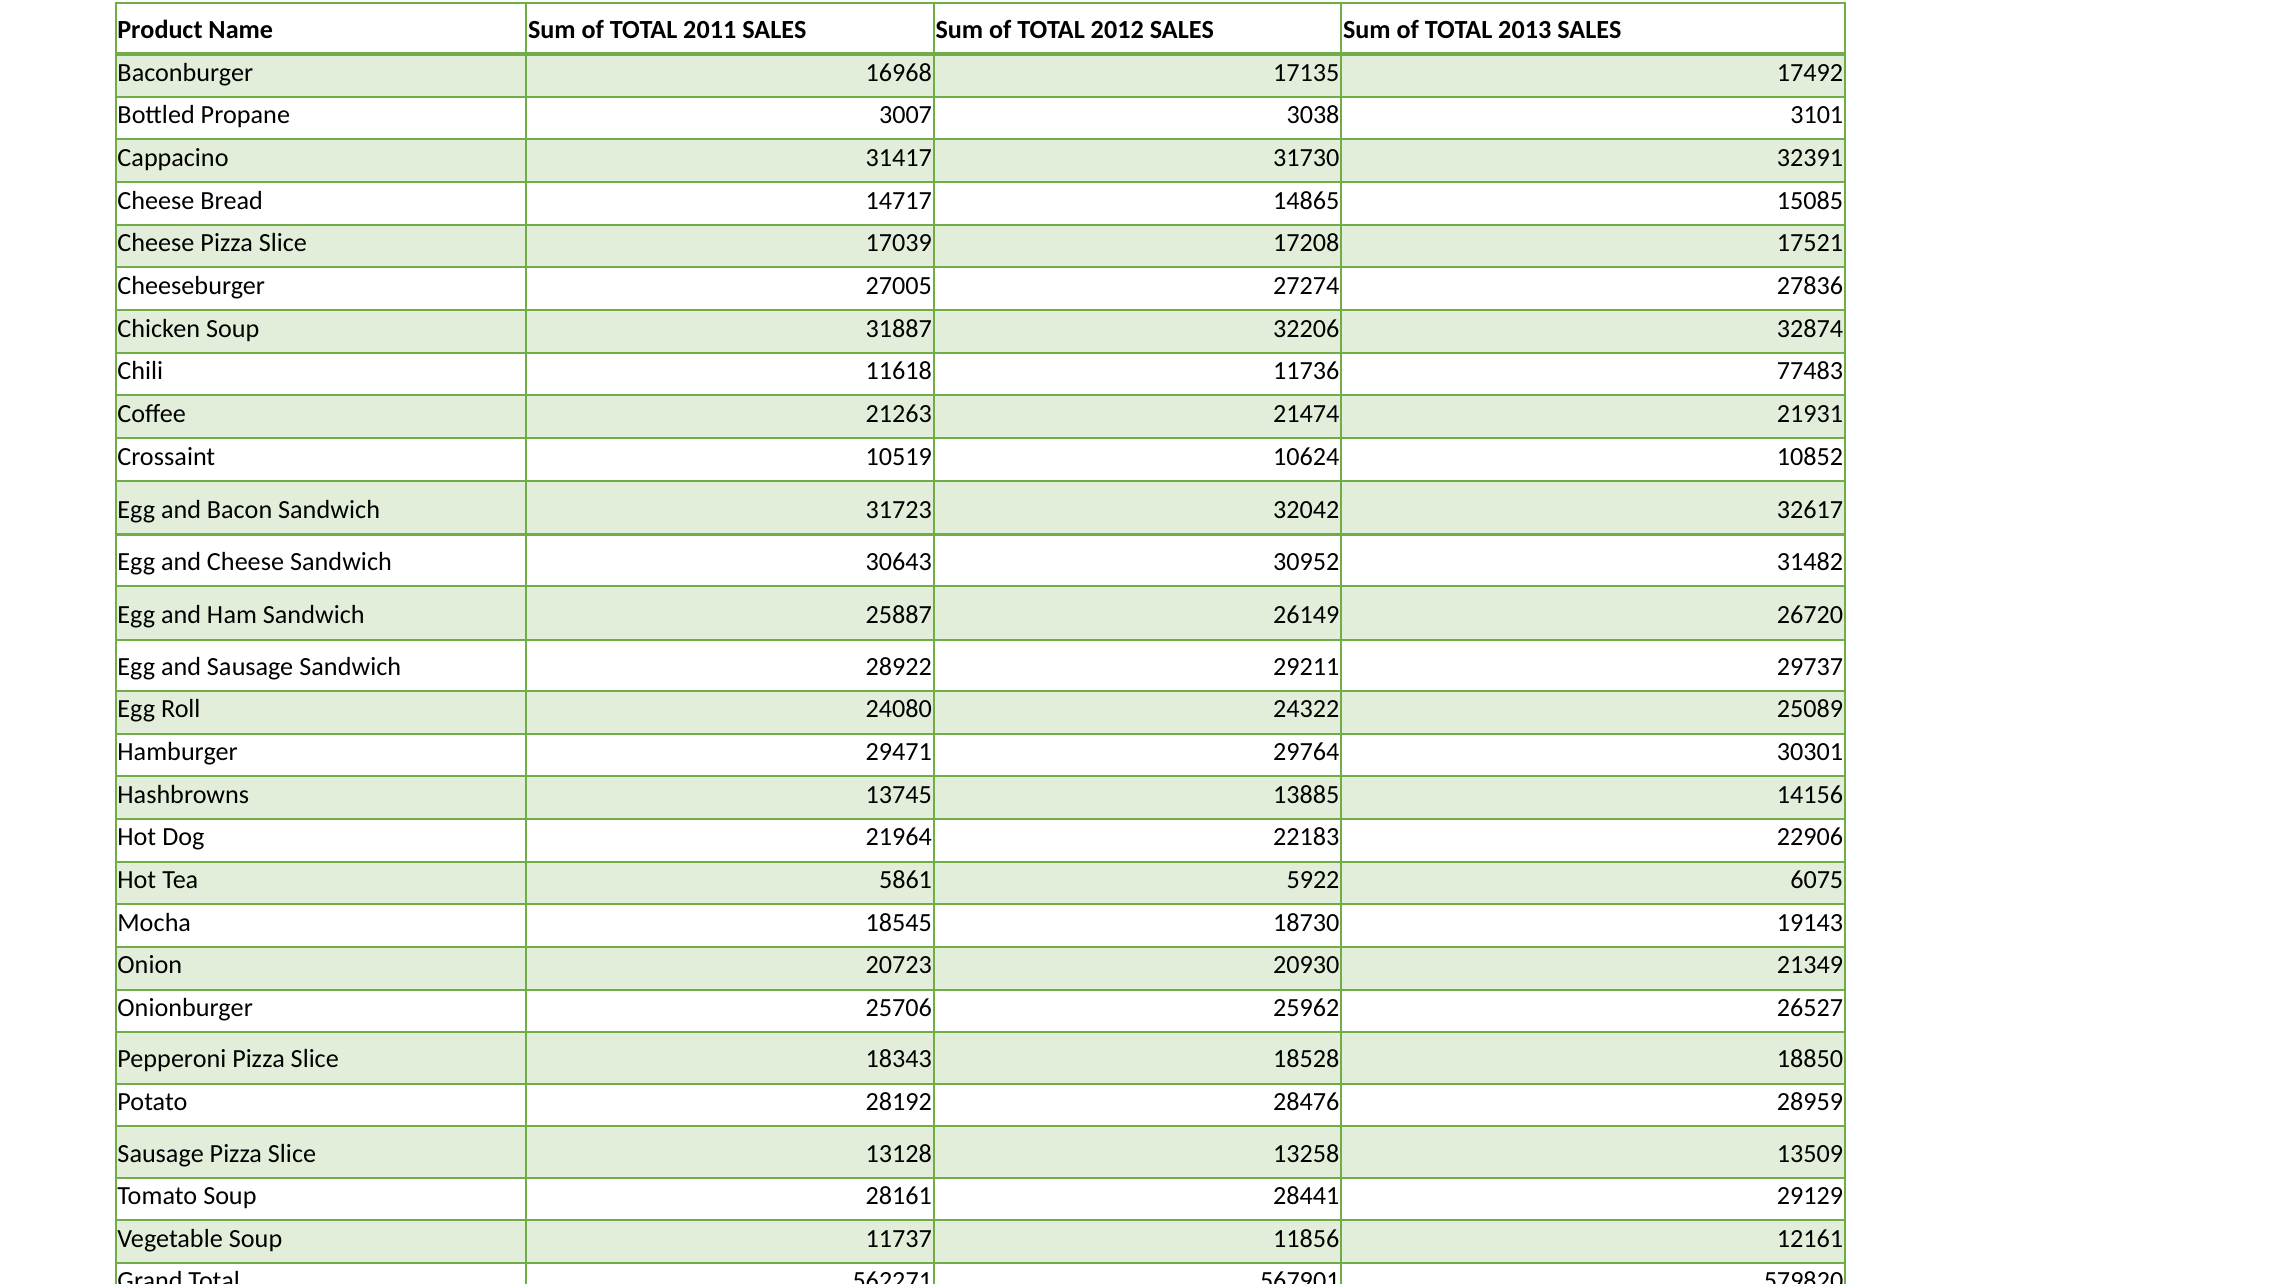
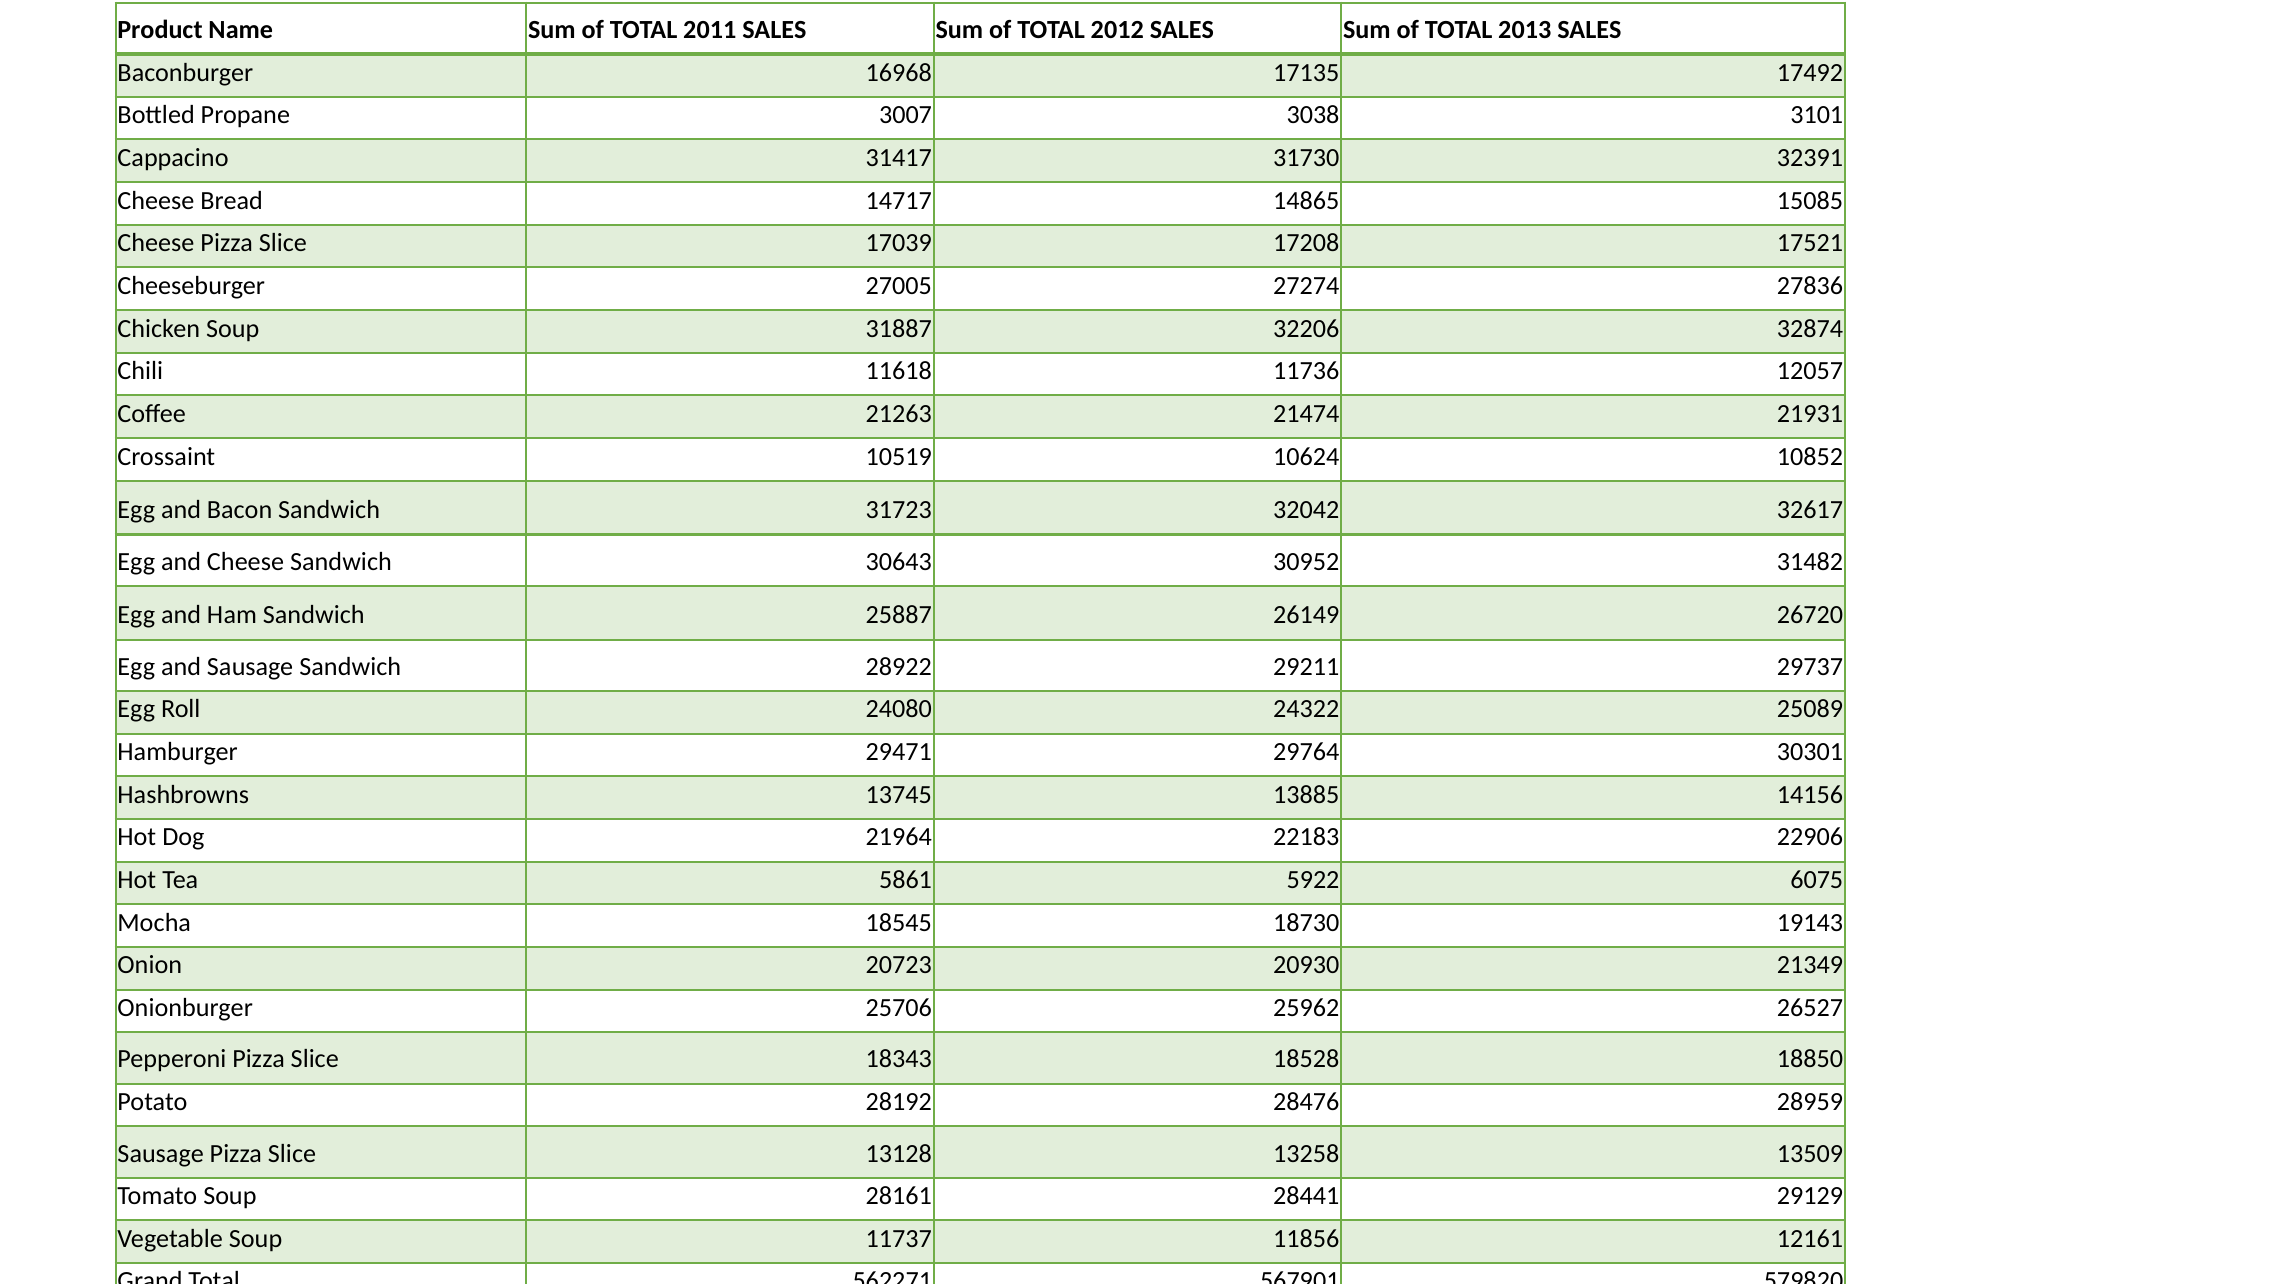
77483: 77483 -> 12057 (1810, 371)
